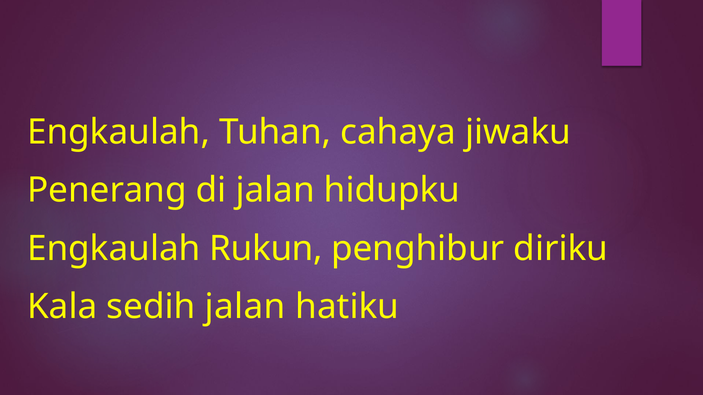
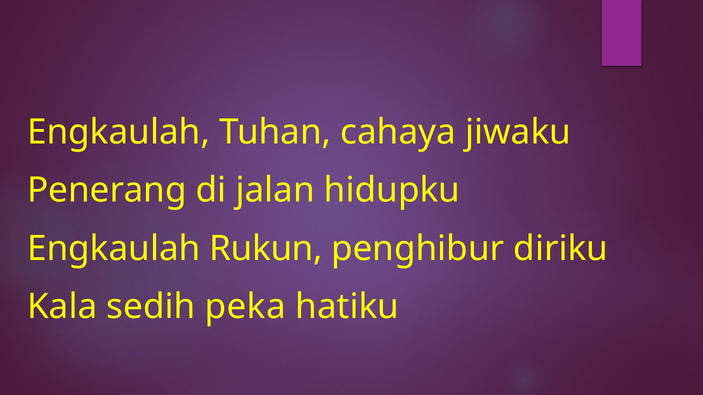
sedih jalan: jalan -> peka (245, 307)
